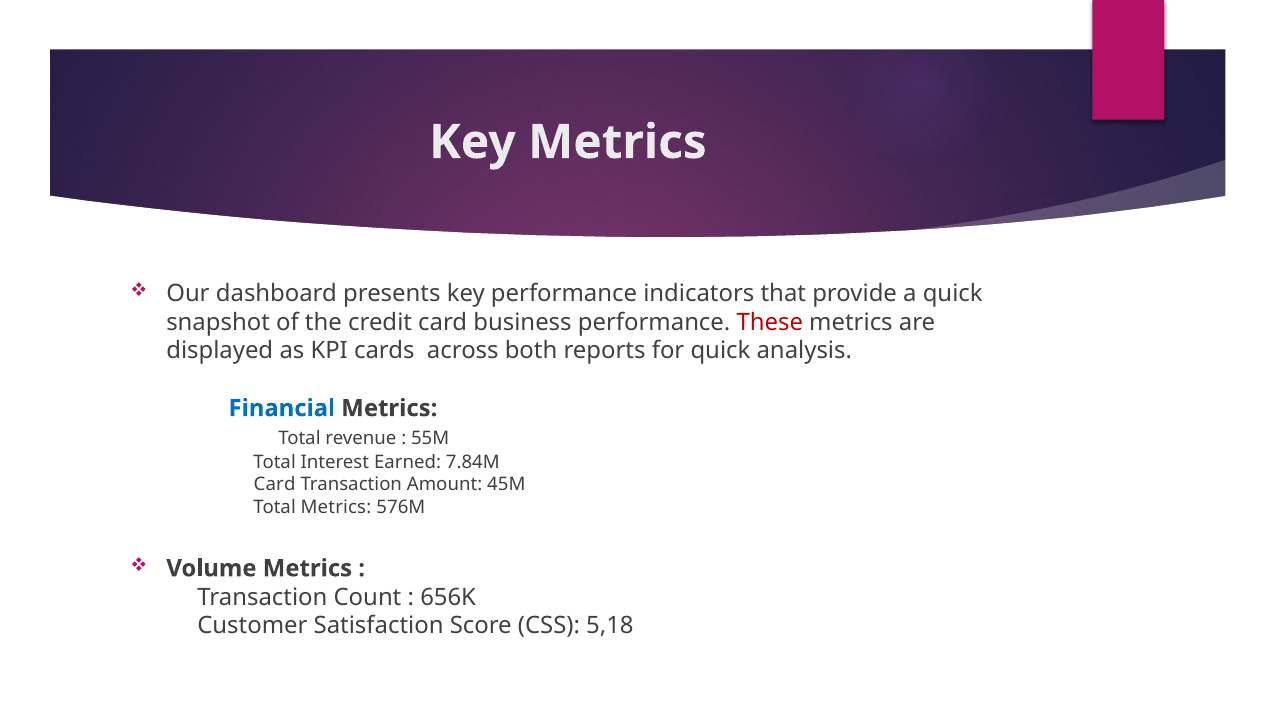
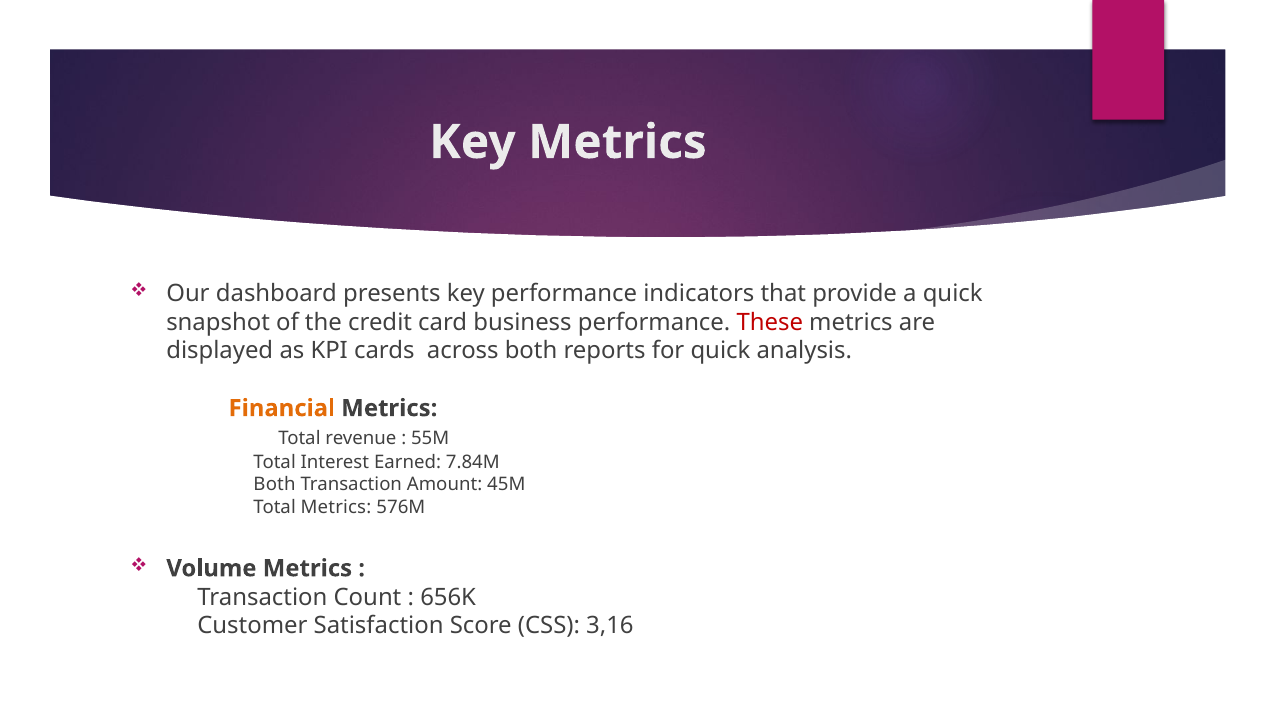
Financial colour: blue -> orange (282, 408)
Card: Card -> Both (275, 484)
5,18: 5,18 -> 3,16 (610, 626)
